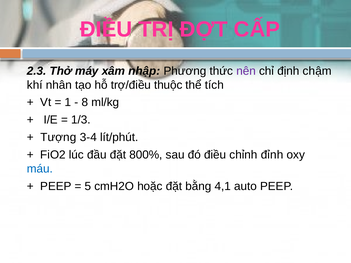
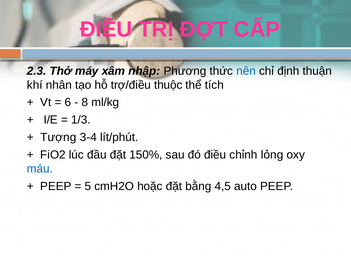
nên colour: purple -> blue (246, 71)
chậm: chậm -> thuận (317, 71)
1: 1 -> 6 (68, 102)
800%: 800% -> 150% (146, 155)
đỉnh: đỉnh -> lỏng (272, 155)
4,1: 4,1 -> 4,5 (223, 186)
